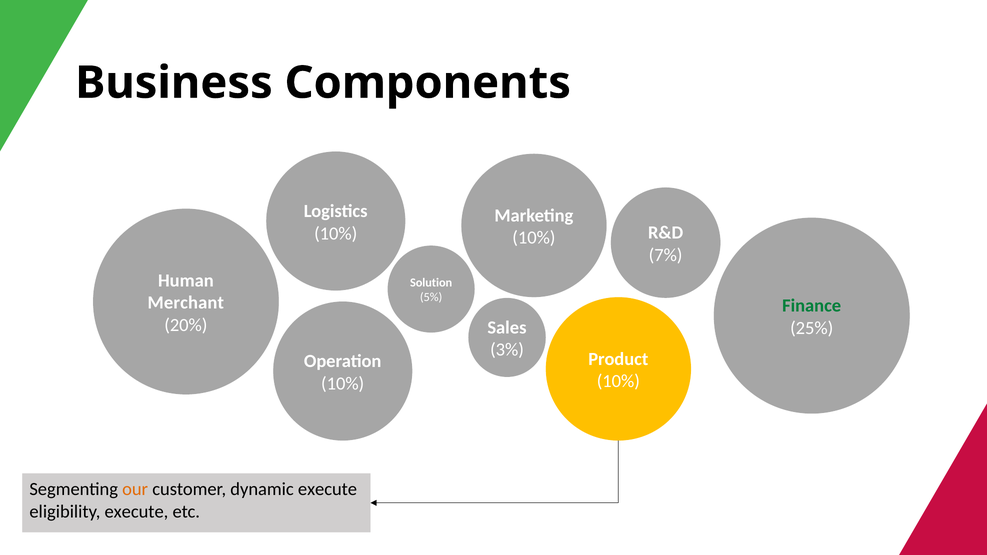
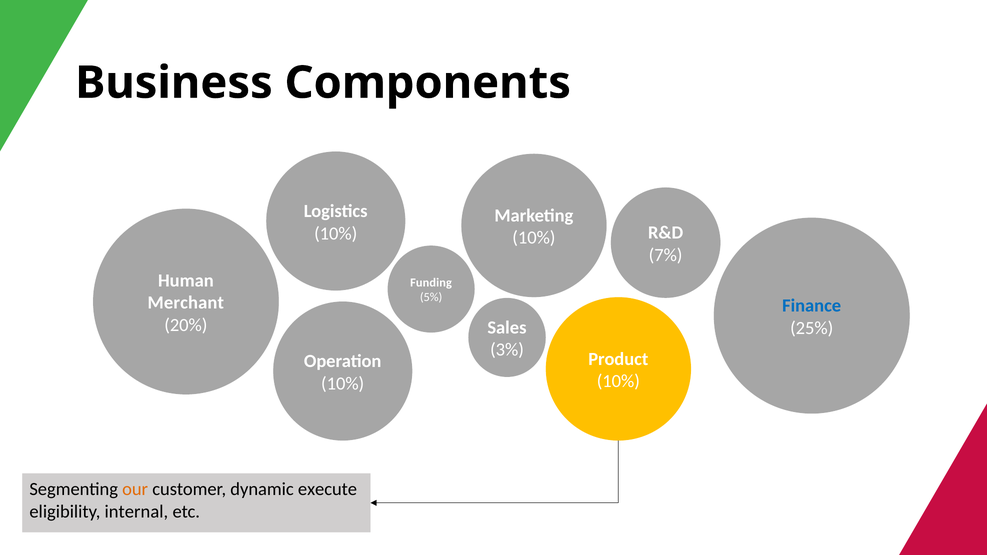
Solution: Solution -> Funding (431, 283)
Finance colour: green -> blue (812, 306)
eligibility execute: execute -> internal (136, 512)
